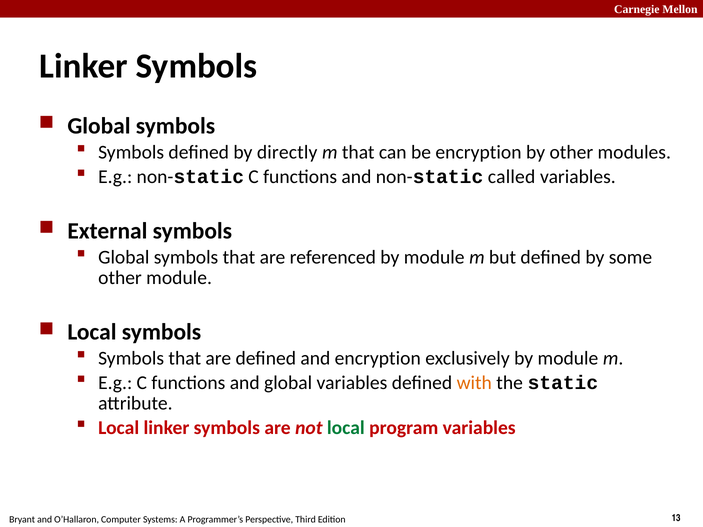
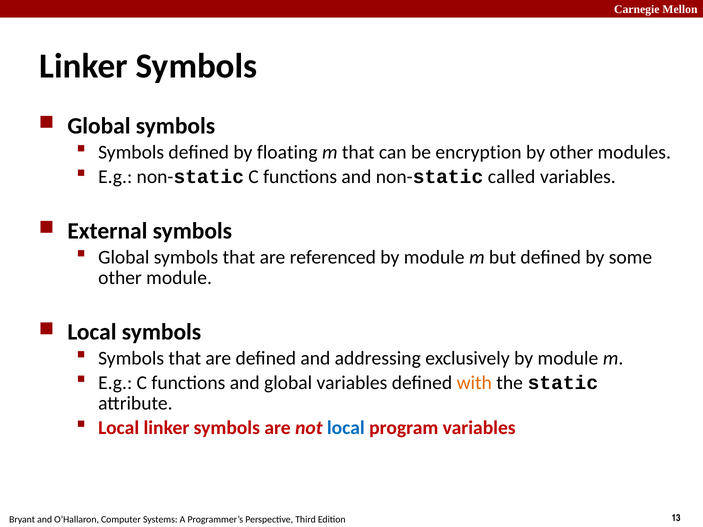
directly: directly -> floating (287, 152)
and encryption: encryption -> addressing (378, 358)
local colour: green -> blue (346, 428)
